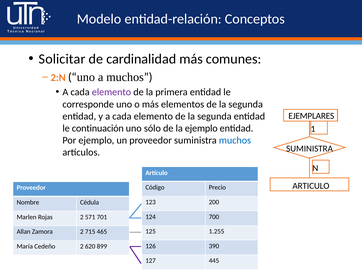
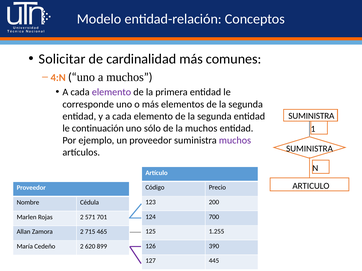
2:N: 2:N -> 4:N (58, 78)
EJEMPLARES: EJEMPLARES -> SUMINISTRA (311, 116)
la ejemplo: ejemplo -> muchos (201, 129)
muchos colour: blue -> purple (235, 141)
